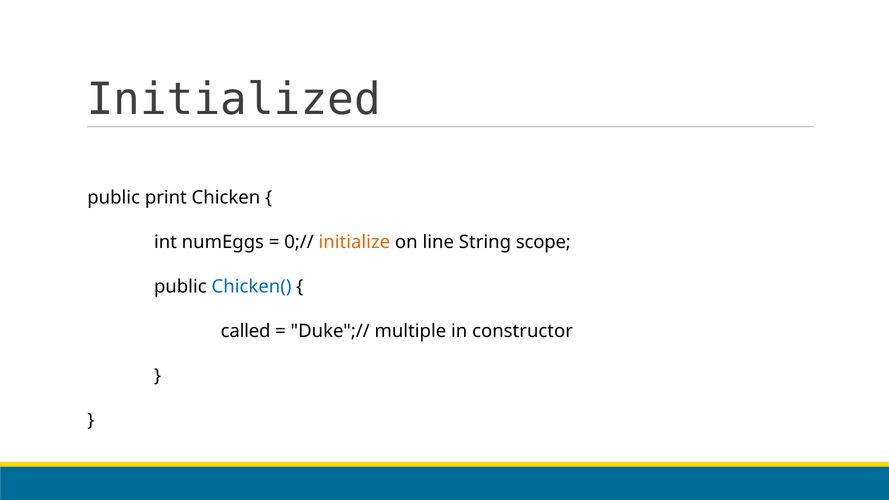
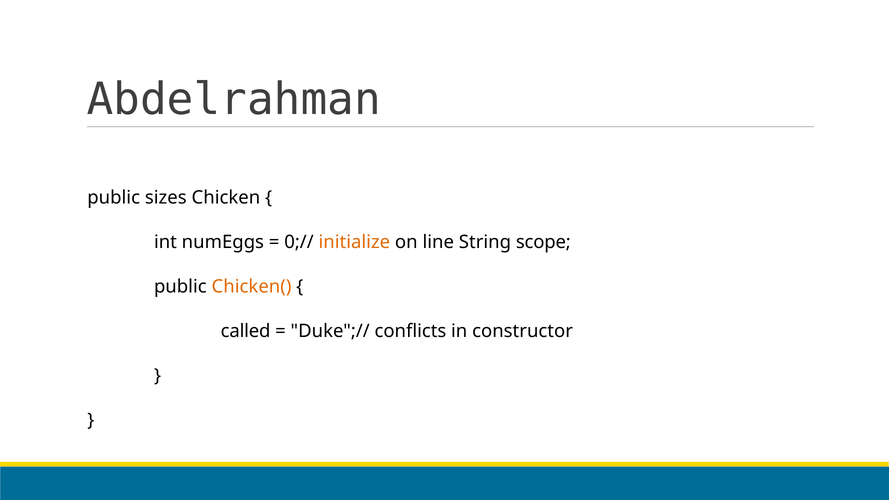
Initialized: Initialized -> Abdelrahman (234, 100)
print: print -> sizes (166, 198)
Chicken( colour: blue -> orange (252, 287)
multiple: multiple -> conflicts (410, 331)
